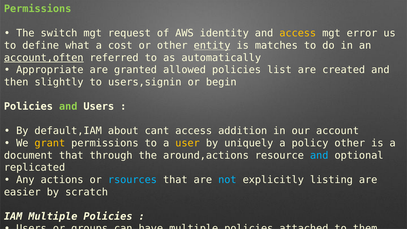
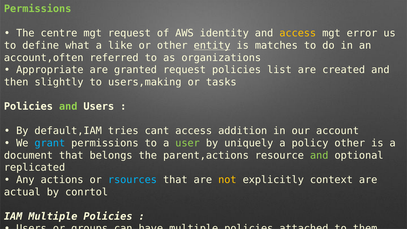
switch: switch -> centre (59, 33)
cost: cost -> like (120, 45)
account,often underline: present -> none (44, 58)
automatically: automatically -> organizations (221, 58)
granted allowed: allowed -> request (185, 70)
users,signin: users,signin -> users,making (145, 82)
begin: begin -> tasks (221, 82)
about: about -> tries (123, 131)
grant colour: yellow -> light blue (50, 143)
user colour: yellow -> light green (188, 143)
through: through -> belongs (111, 155)
around,actions: around,actions -> parent,actions (206, 155)
and colour: light blue -> light green (319, 155)
not colour: light blue -> yellow (227, 180)
listing: listing -> context (331, 180)
easier: easier -> actual (22, 192)
scratch: scratch -> conrtol (87, 192)
